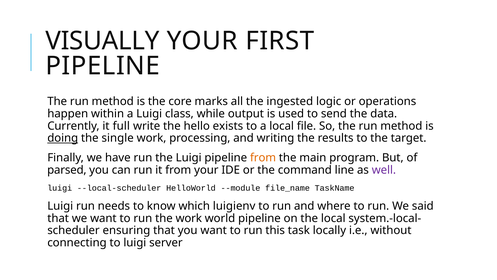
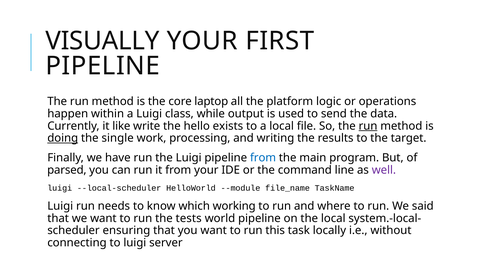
marks: marks -> laptop (211, 101)
ingested: ingested -> platform (290, 101)
full: full -> like (121, 126)
run underline: none -> present (368, 126)
from colour: orange -> blue (263, 158)
luigienv: luigienv -> working (234, 206)
the work: work -> tests (189, 218)
